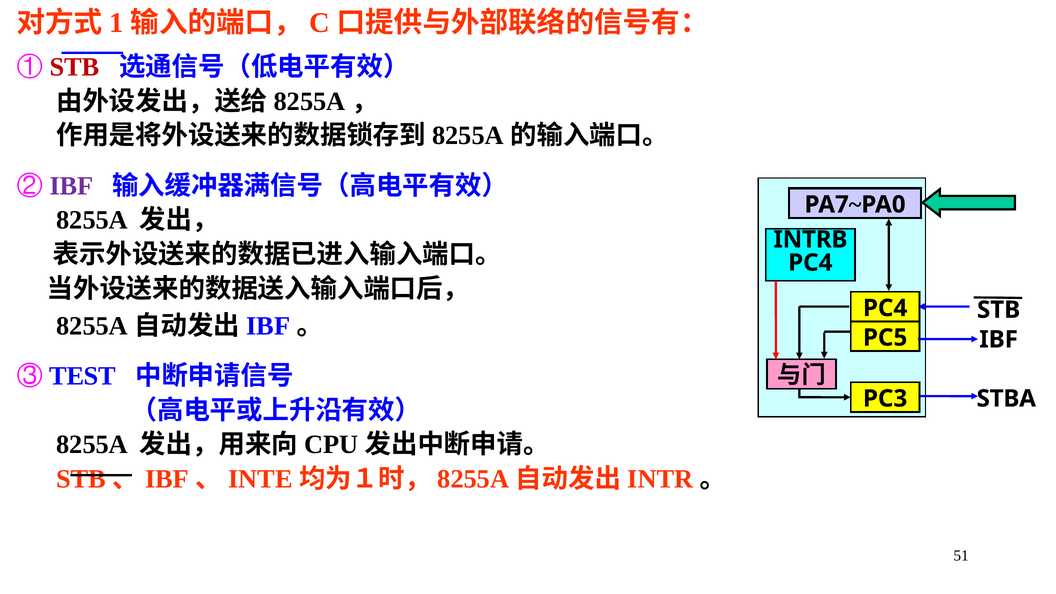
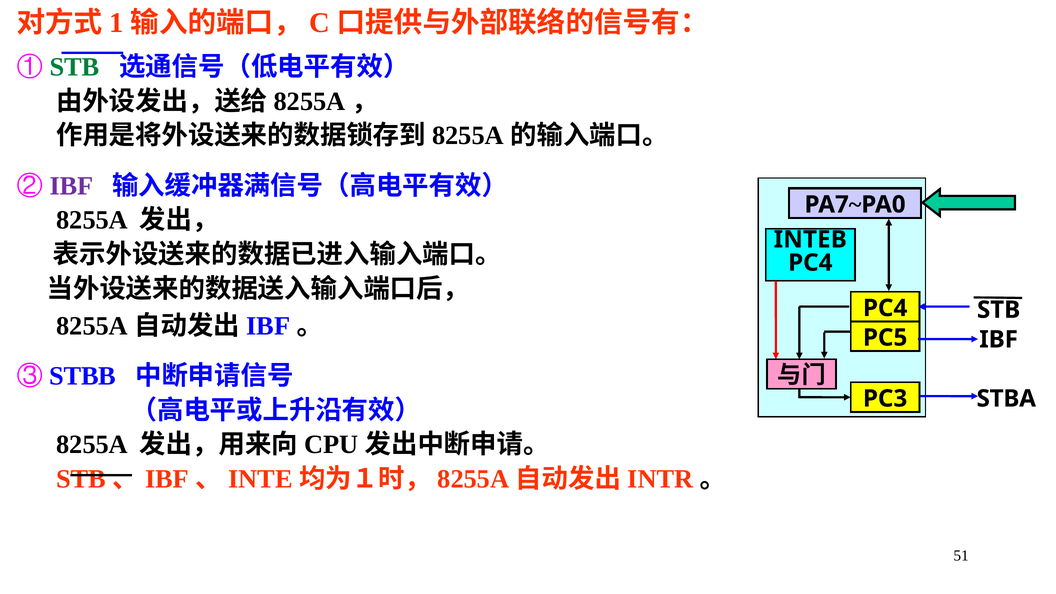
STB colour: red -> green (74, 67)
INTRB: INTRB -> INTEB (810, 239)
TEST: TEST -> STBB (83, 376)
